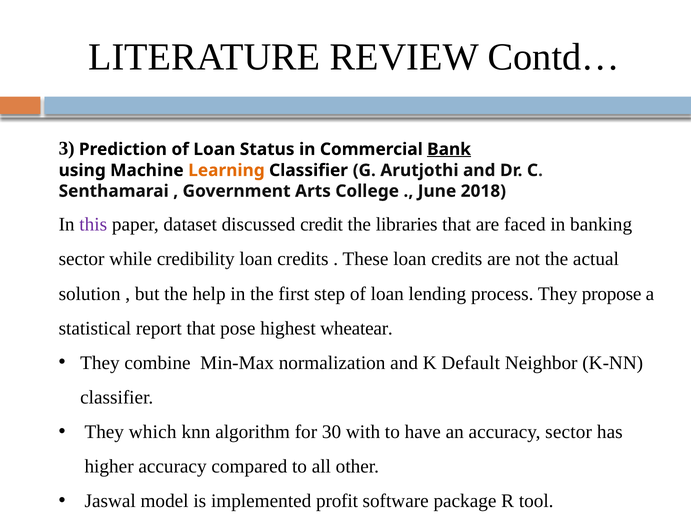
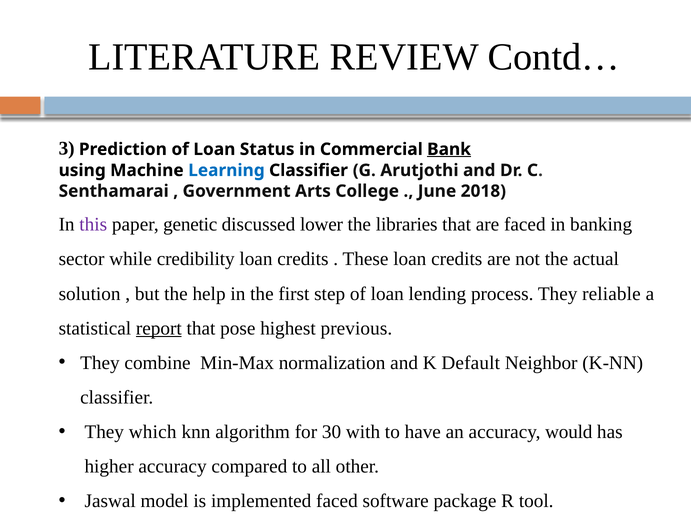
Learning colour: orange -> blue (226, 170)
dataset: dataset -> genetic (190, 225)
credit: credit -> lower (322, 225)
propose: propose -> reliable (611, 294)
report underline: none -> present (159, 328)
wheatear: wheatear -> previous (356, 328)
accuracy sector: sector -> would (569, 432)
implemented profit: profit -> faced (337, 501)
